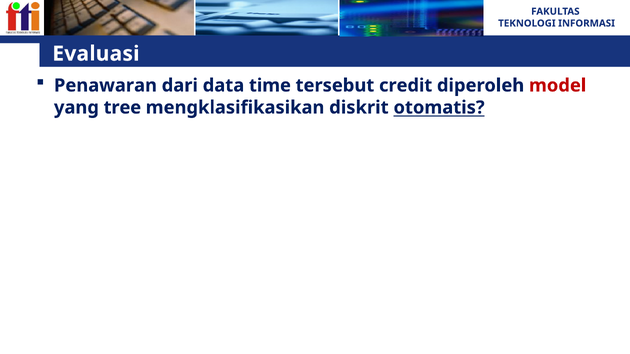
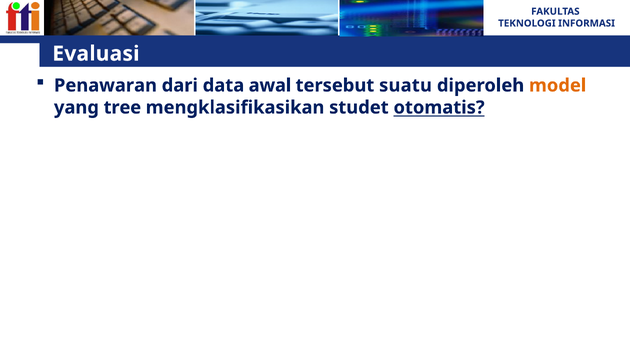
time: time -> awal (270, 86)
credit: credit -> suatu (406, 86)
model colour: red -> orange (558, 86)
diskrit: diskrit -> studet (359, 108)
